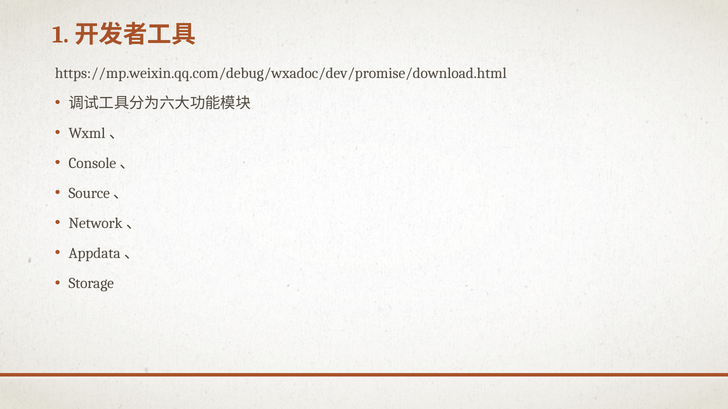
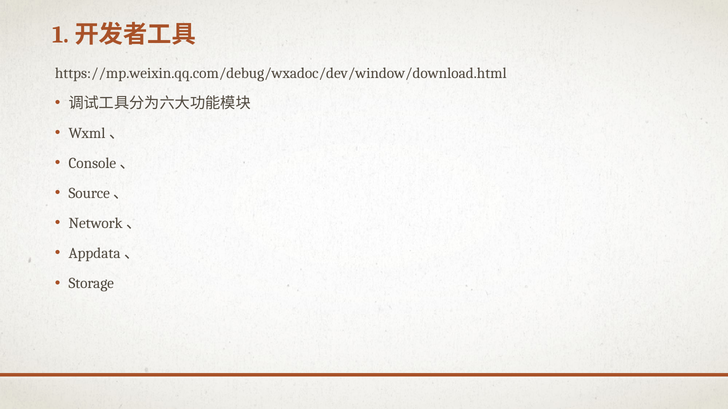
https://mp.weixin.qq.com/debug/wxadoc/dev/promise/download.html: https://mp.weixin.qq.com/debug/wxadoc/dev/promise/download.html -> https://mp.weixin.qq.com/debug/wxadoc/dev/window/download.html (281, 73)
